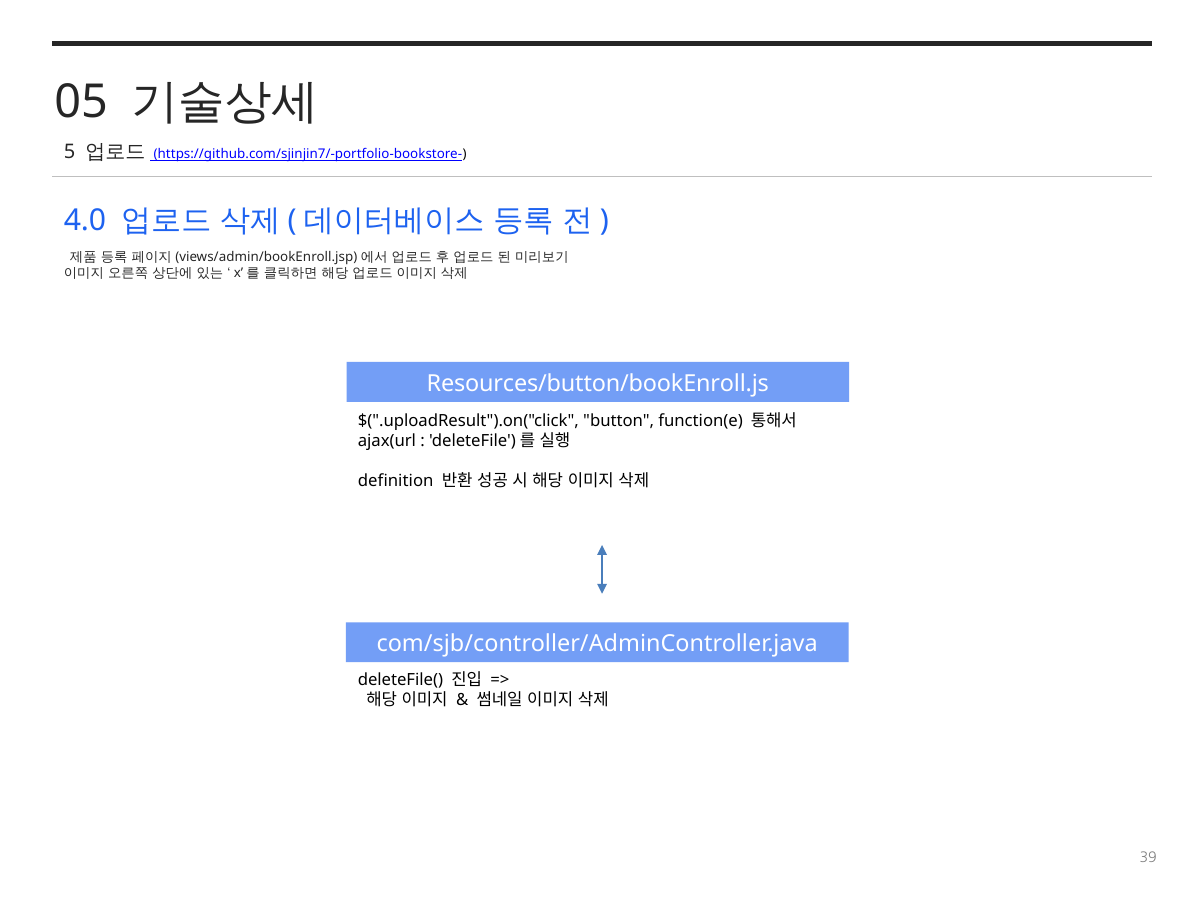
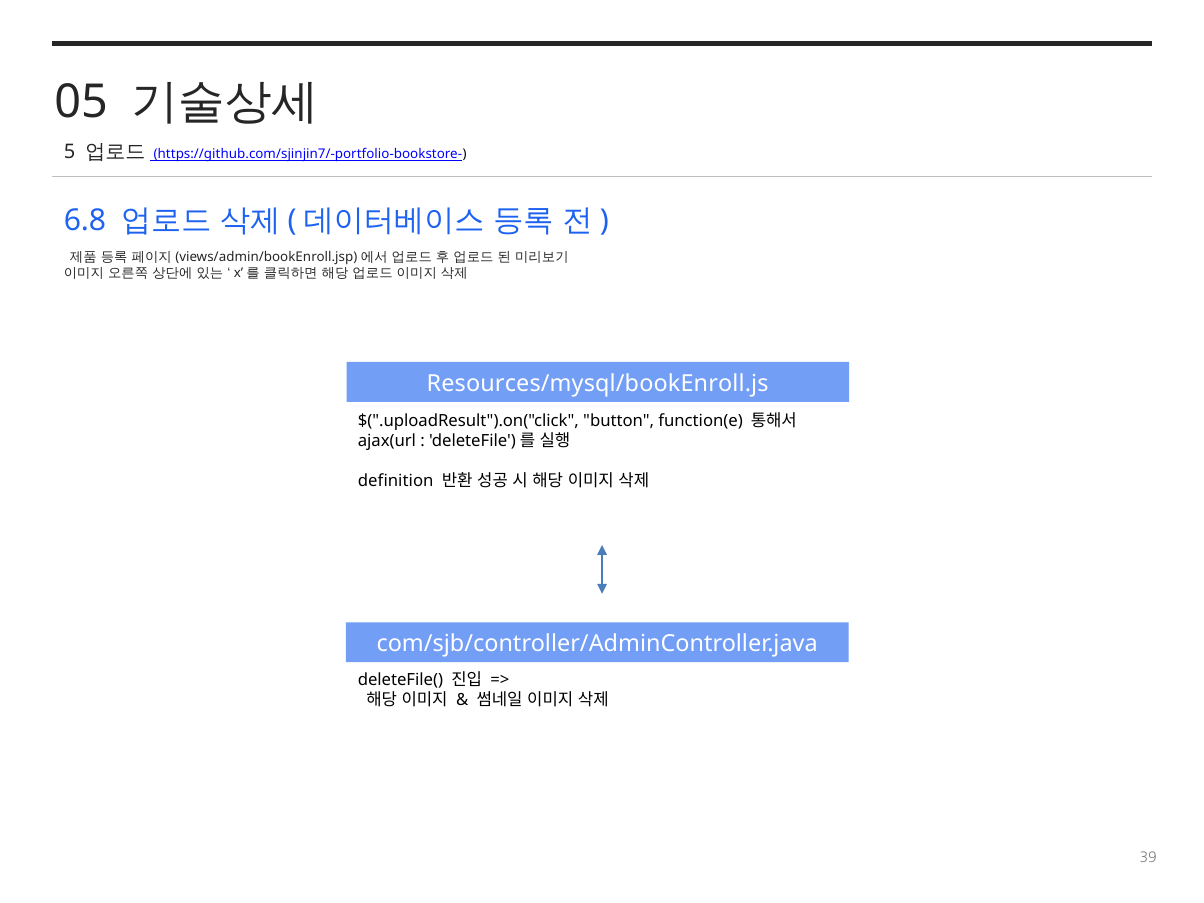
4.0: 4.0 -> 6.8 (85, 221)
Resources/button/bookEnroll.js: Resources/button/bookEnroll.js -> Resources/mysql/bookEnroll.js (598, 383)
